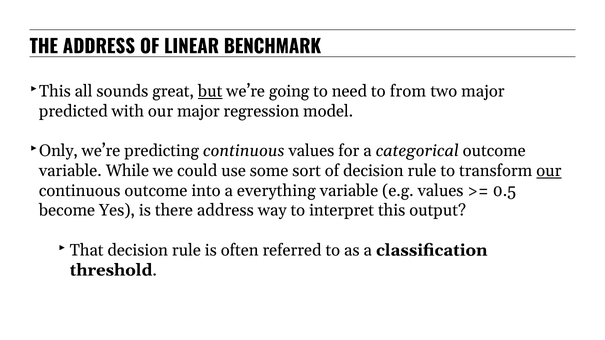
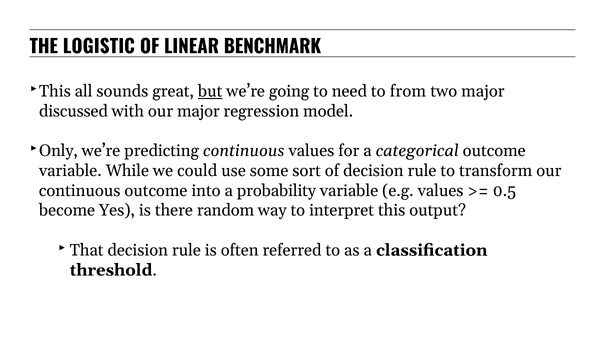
THE ADDRESS: ADDRESS -> LOGISTIC (99, 47)
predicted: predicted -> discussed (73, 111)
our underline: present -> none (549, 171)
everything: everything -> probability (276, 190)
there address: address -> random (226, 210)
